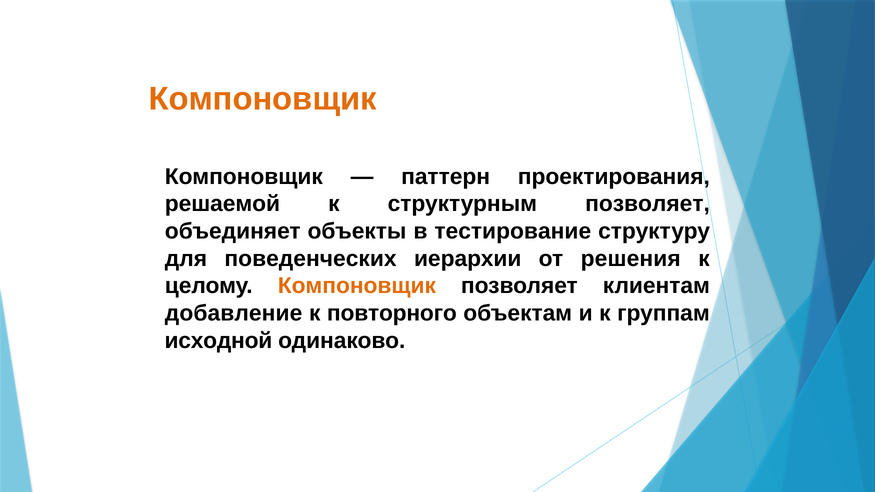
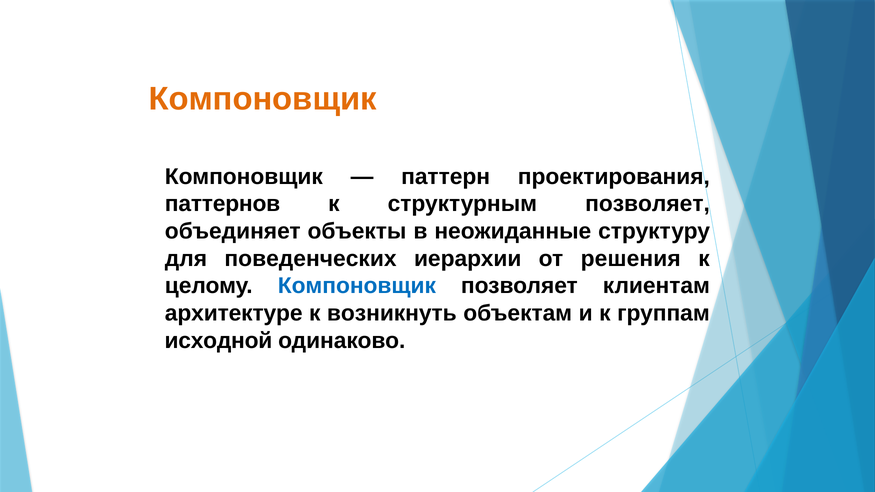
решаемой: решаемой -> паттернов (223, 204)
тестирование: тестирование -> неожиданные (513, 231)
Компоновщик colour: orange -> blue (357, 286)
добавление: добавление -> архитектуре (234, 313)
повторного: повторного -> возникнуть (392, 313)
